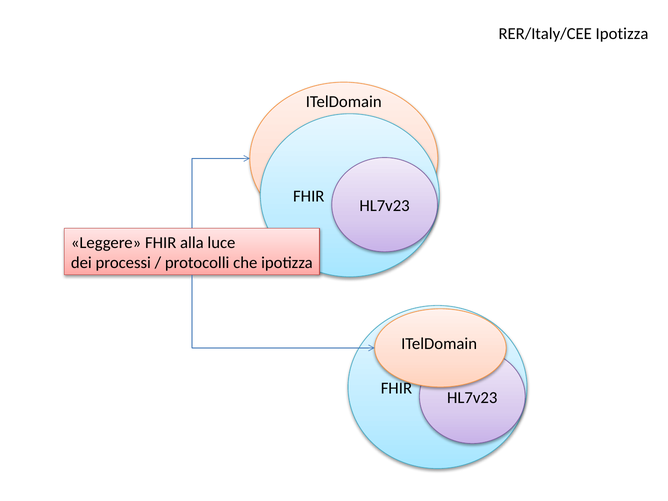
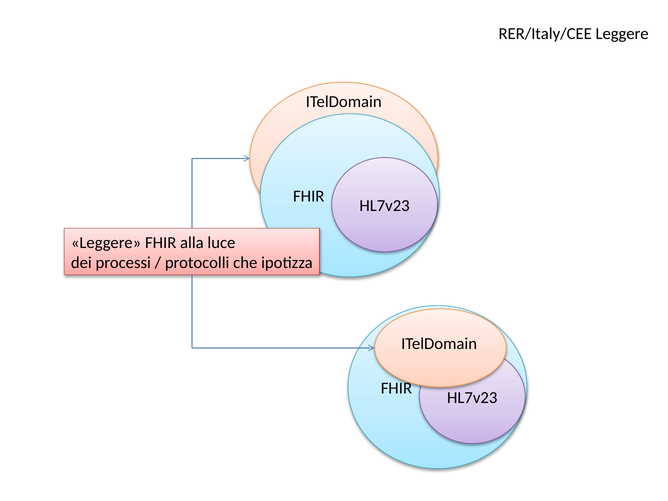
RER/Italy/CEE Ipotizza: Ipotizza -> Leggere (622, 33)
